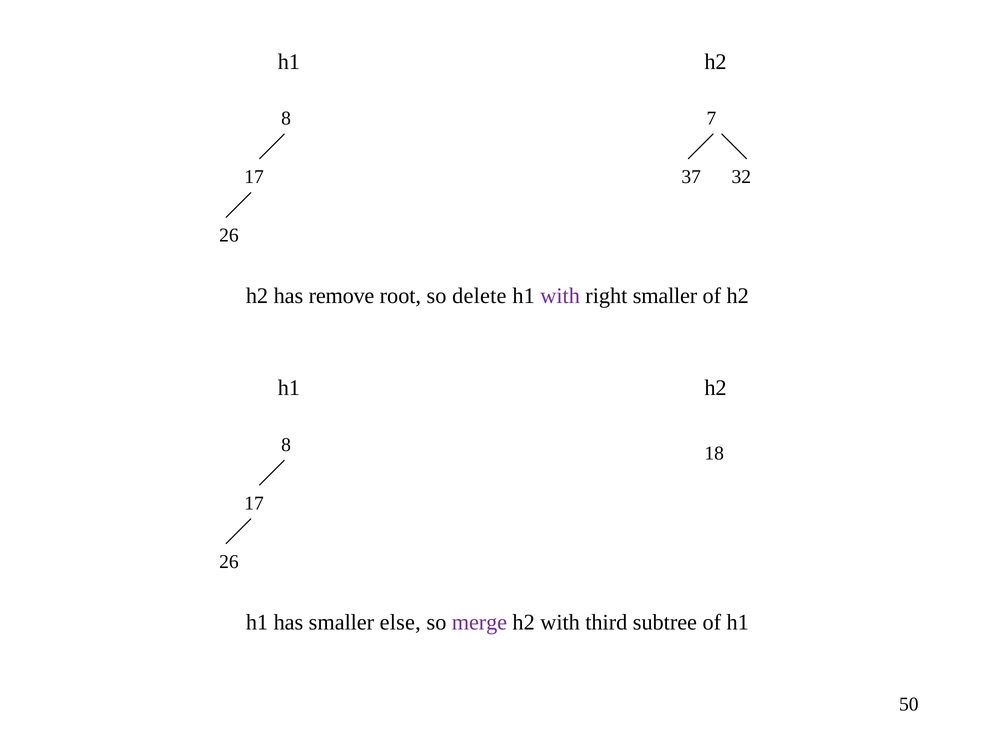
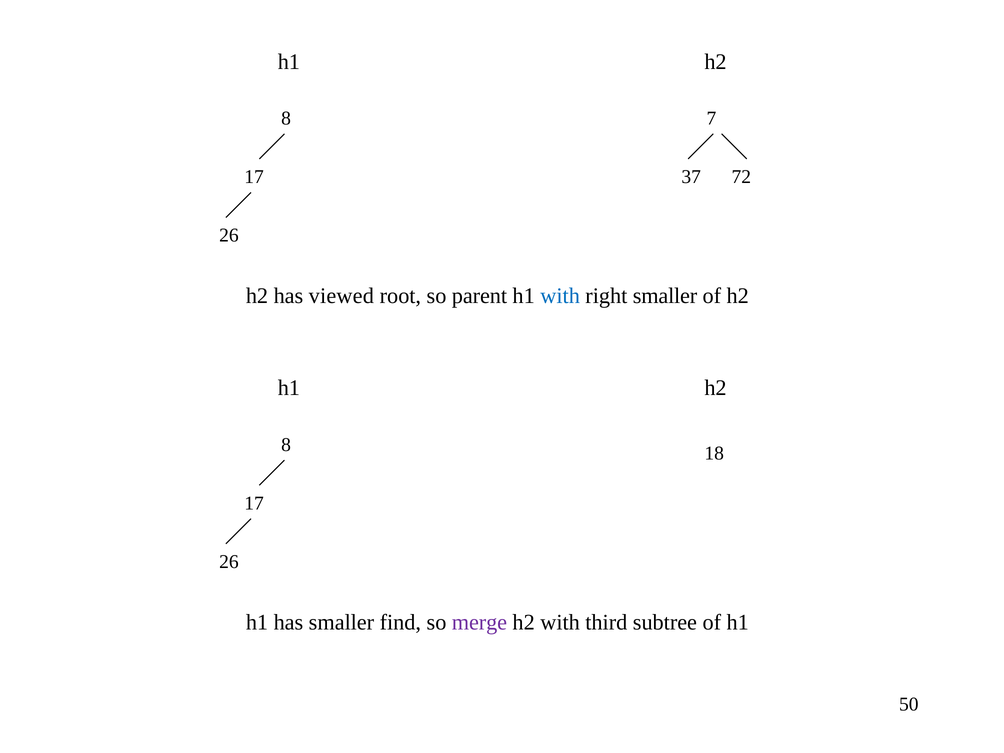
32: 32 -> 72 (741, 177)
remove: remove -> viewed (341, 296)
delete: delete -> parent (479, 296)
with colour: purple -> blue (560, 296)
else: else -> find (400, 622)
